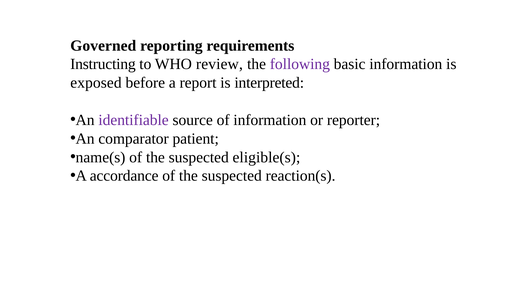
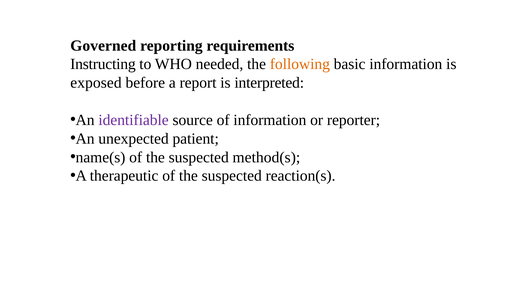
review: review -> needed (220, 64)
following colour: purple -> orange (300, 64)
comparator: comparator -> unexpected (134, 138)
eligible(s: eligible(s -> method(s (266, 157)
accordance: accordance -> therapeutic (124, 176)
